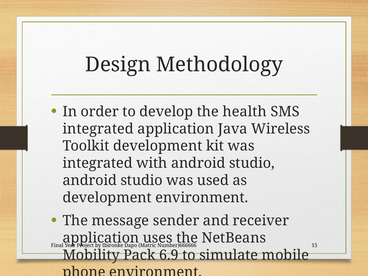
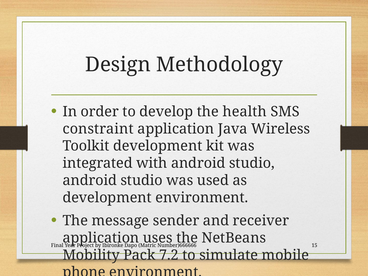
integrated: integrated -> constraint (98, 129)
6.9: 6.9 -> 7.2 (169, 255)
